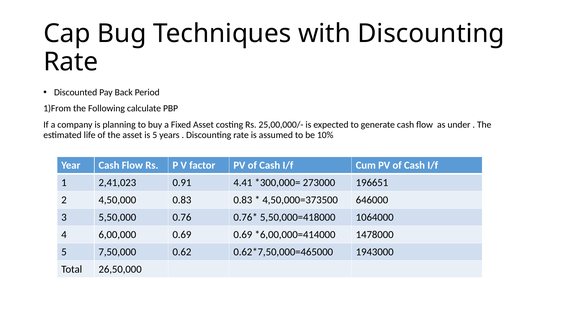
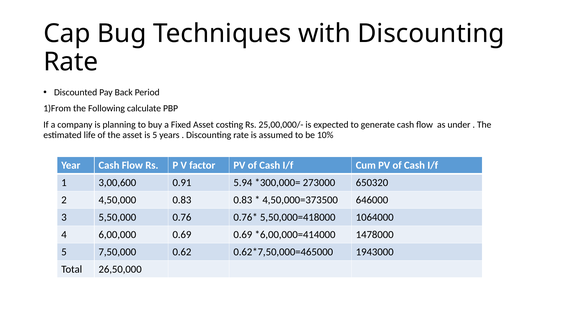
2,41,023: 2,41,023 -> 3,00,600 (117, 183)
4.41: 4.41 -> 5.94 (243, 183)
196651: 196651 -> 650320 (372, 183)
